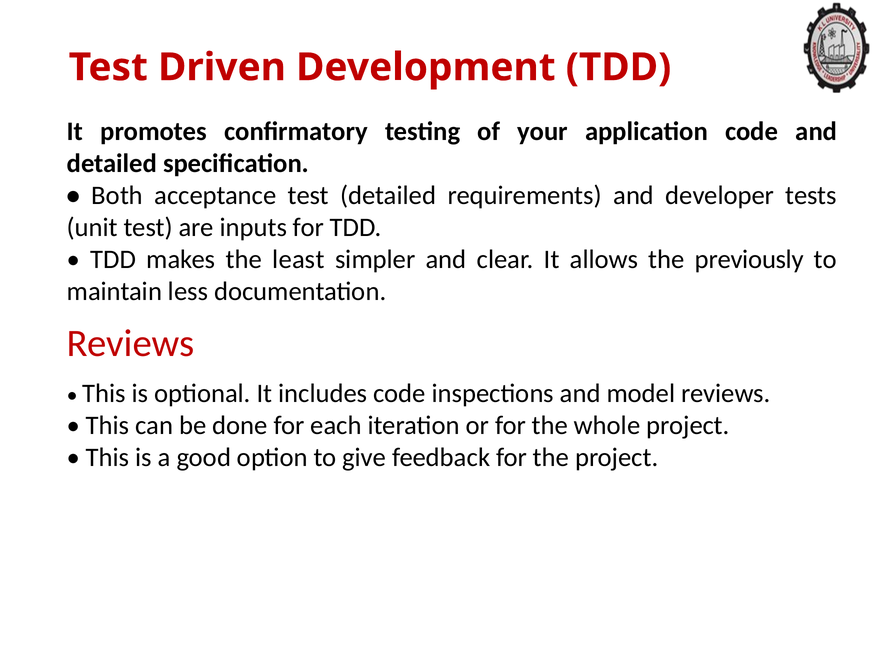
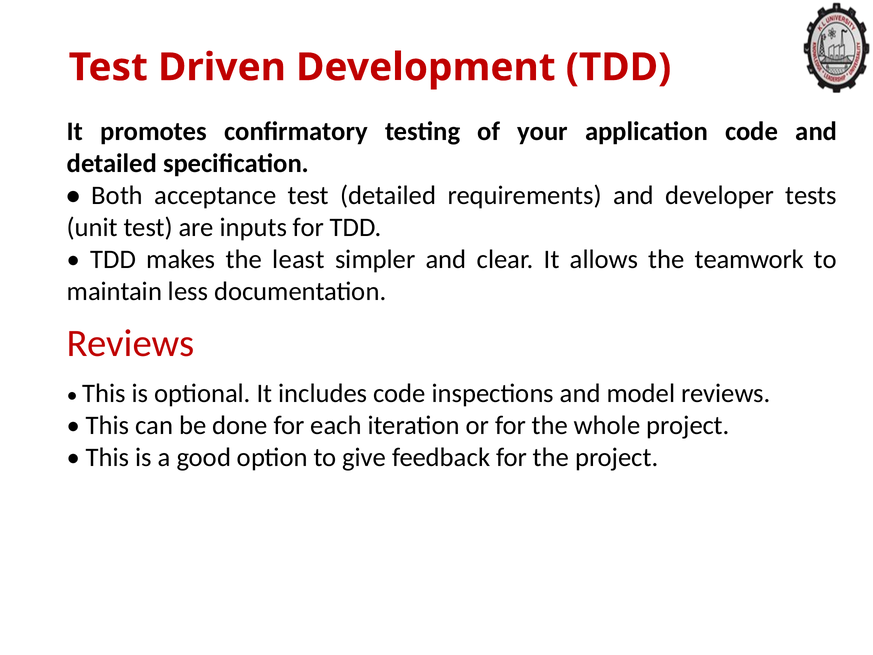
previously: previously -> teamwork (749, 259)
